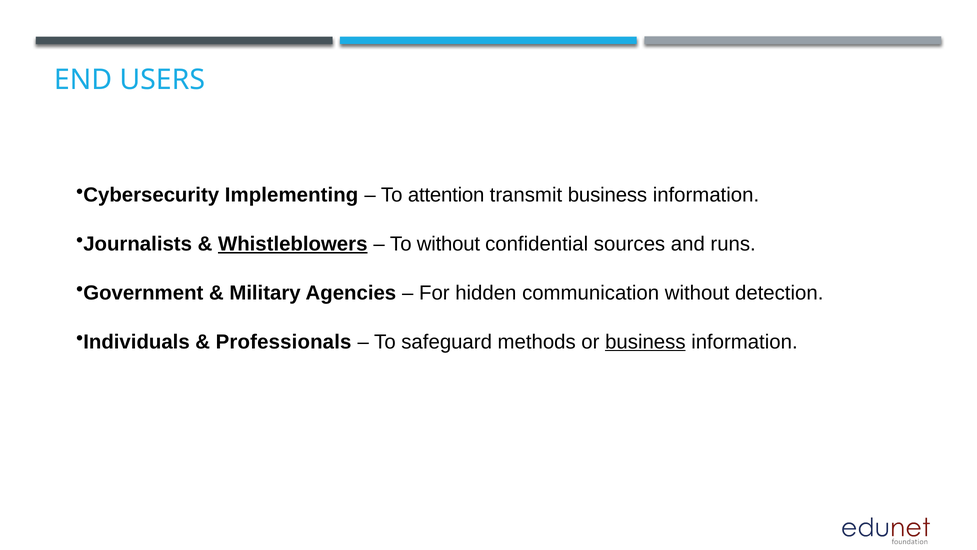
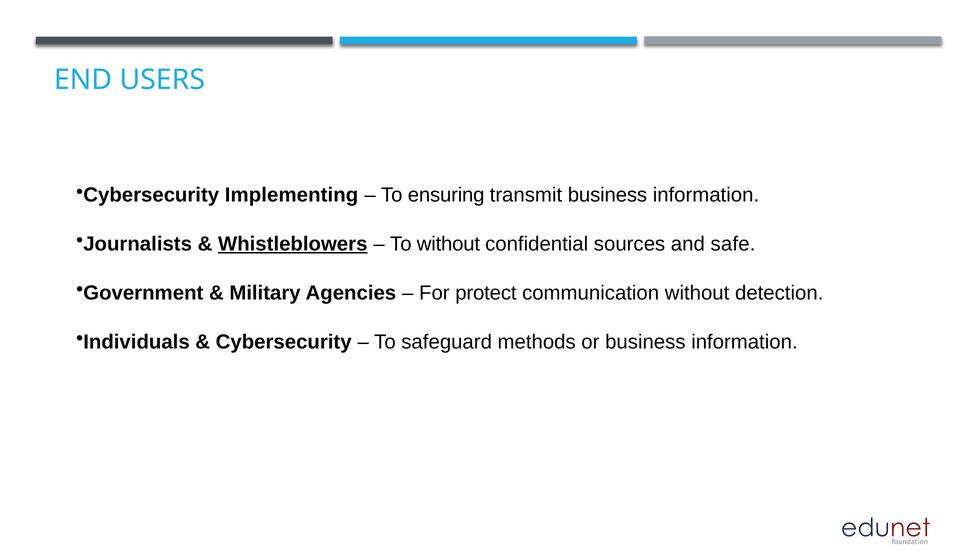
attention: attention -> ensuring (446, 195)
runs: runs -> safe (733, 244)
hidden: hidden -> protect (486, 293)
Professionals: Professionals -> Cybersecurity (284, 342)
business underline: present -> none (645, 342)
